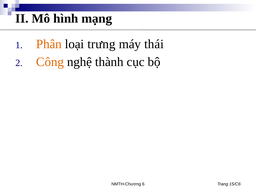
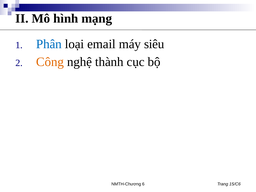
Phân colour: orange -> blue (49, 44)
trưng: trưng -> email (102, 44)
thái: thái -> siêu (154, 44)
